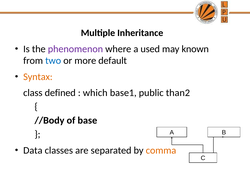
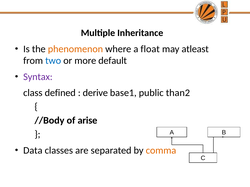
phenomenon colour: purple -> orange (75, 49)
used: used -> float (150, 49)
known: known -> atleast (195, 49)
Syntax colour: orange -> purple (38, 77)
which: which -> derive (95, 93)
base: base -> arise (87, 121)
